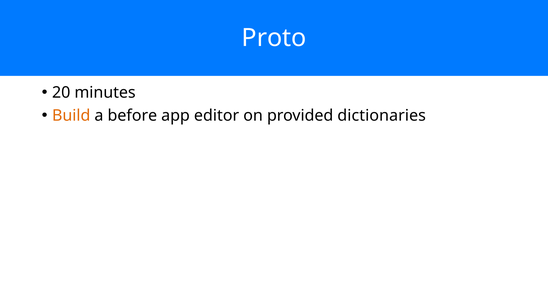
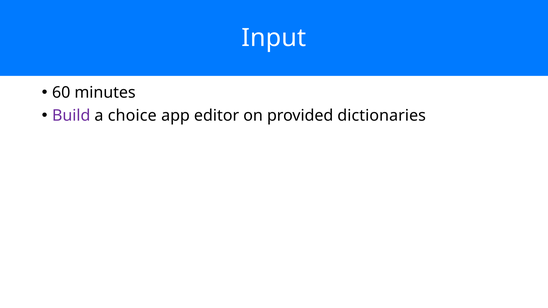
Proto: Proto -> Input (274, 38)
20: 20 -> 60 (61, 93)
Build colour: orange -> purple (71, 116)
before: before -> choice (132, 116)
